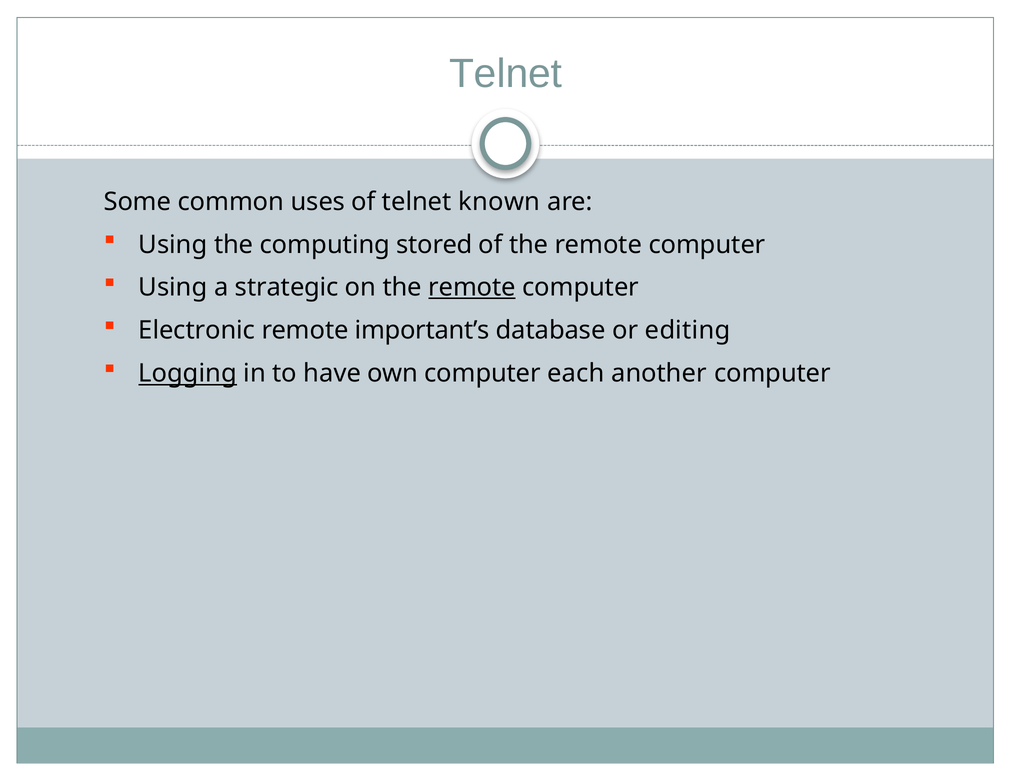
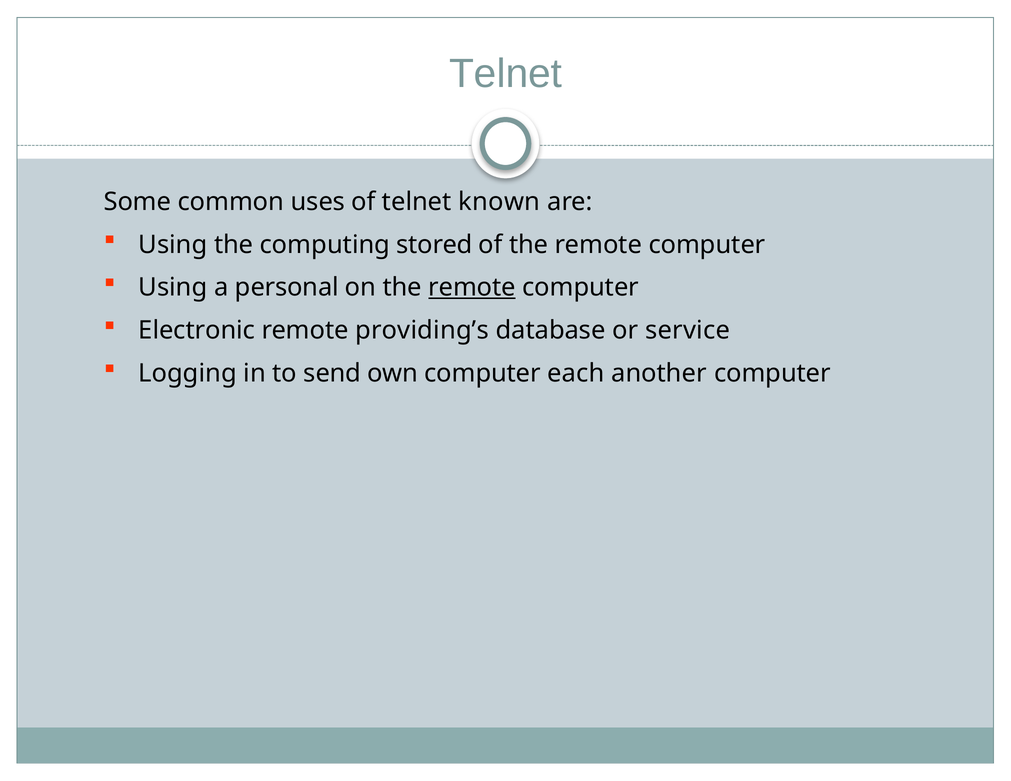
strategic: strategic -> personal (287, 288)
important’s: important’s -> providing’s (422, 330)
editing: editing -> service (688, 330)
Logging underline: present -> none (188, 374)
have: have -> send (332, 374)
